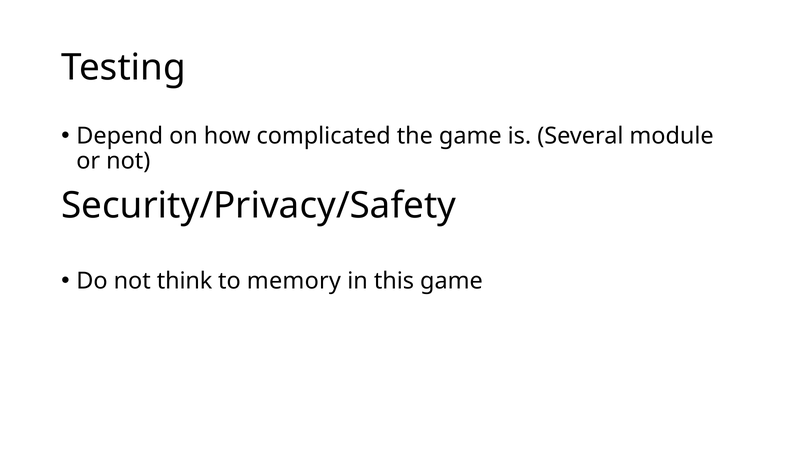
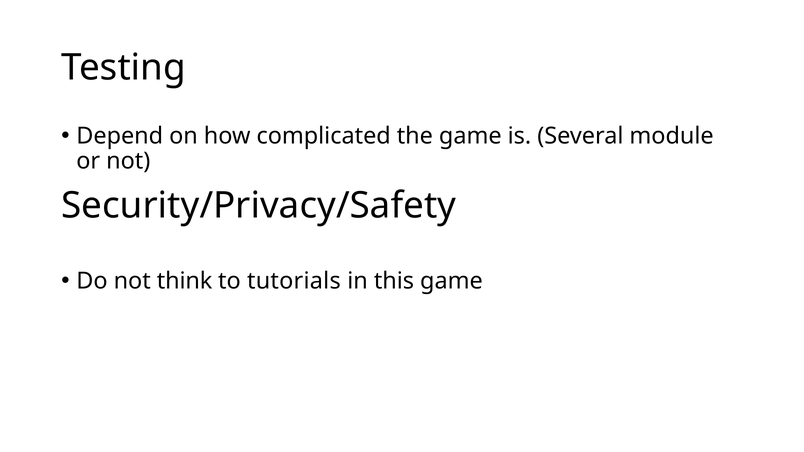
memory: memory -> tutorials (294, 281)
